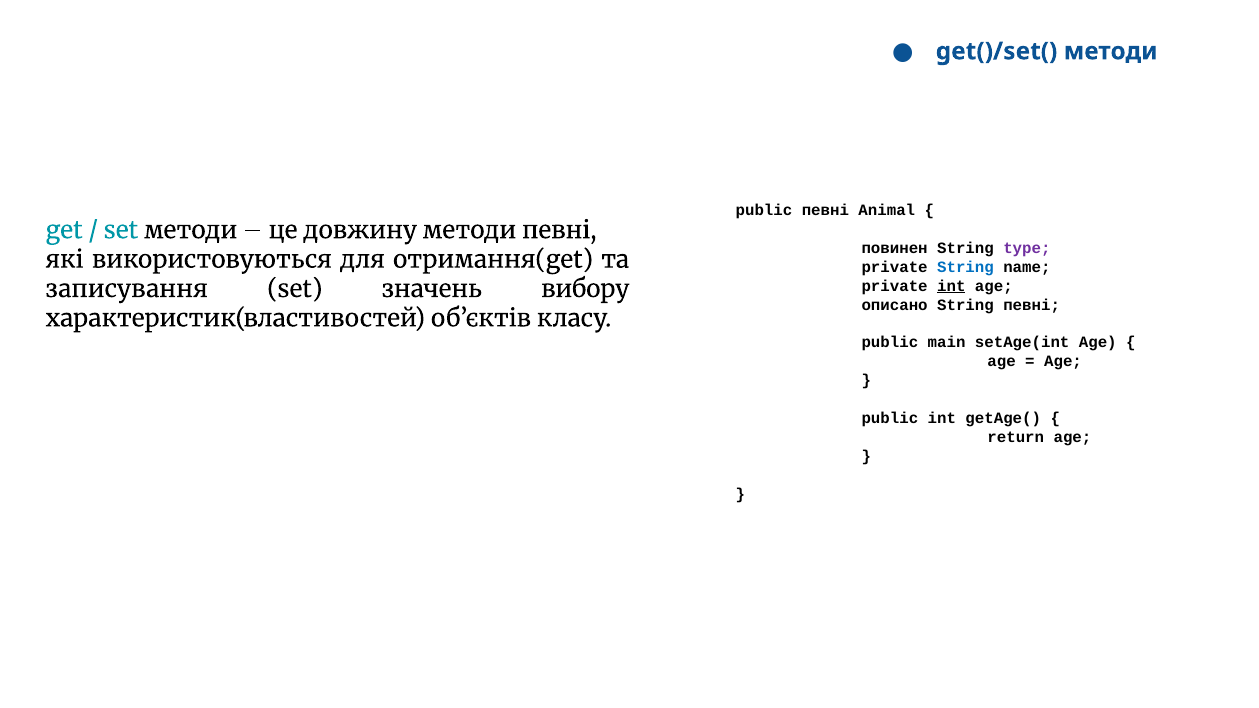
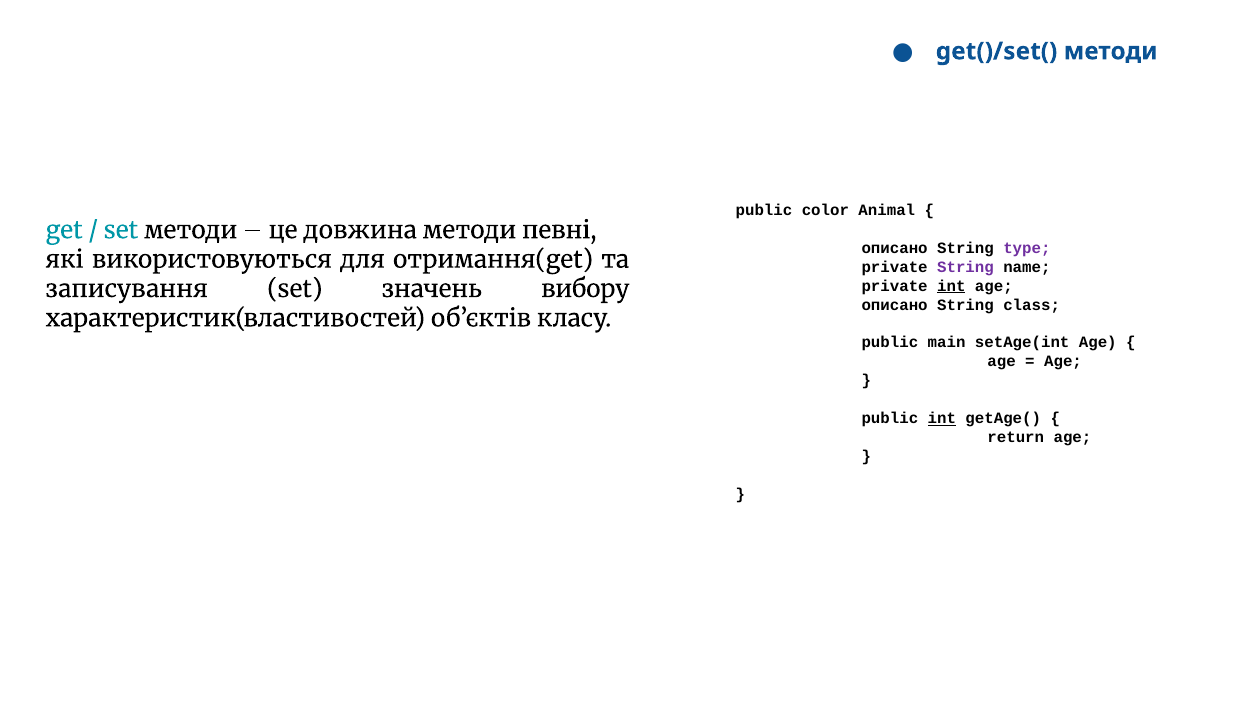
public певні: певні -> color (825, 210)
довжину: довжину -> довжина (360, 230)
повинен: повинен -> описано (895, 248)
String colour: blue -> purple (965, 267)
String певні: певні -> class (1032, 305)
int underline: none -> present (942, 419)
